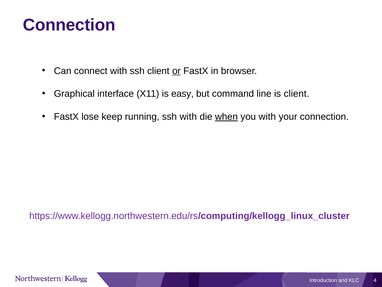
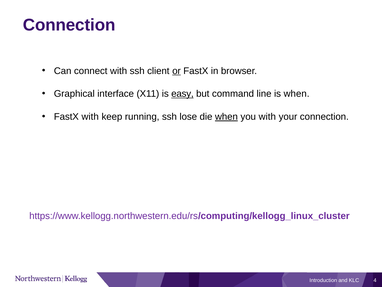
easy underline: none -> present (182, 94)
is client: client -> when (297, 94)
FastX lose: lose -> with (90, 117)
ssh with: with -> lose (188, 117)
